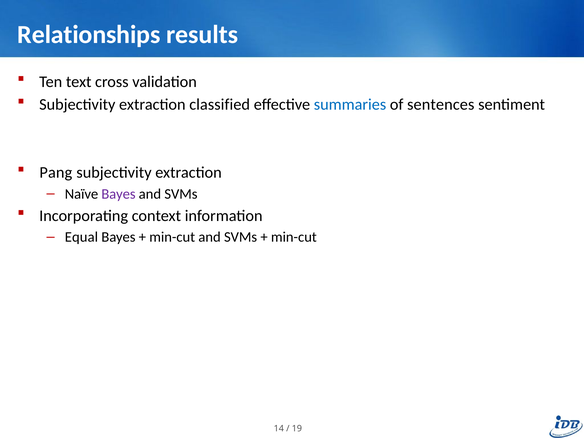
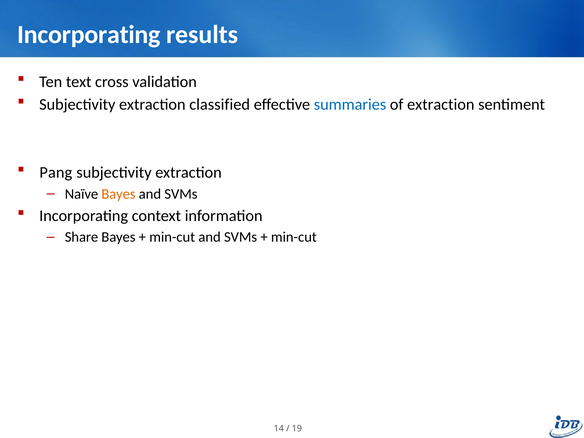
Relationships: Relationships -> Incorporating (89, 35)
of sentences: sentences -> extraction (441, 104)
Bayes colour: purple -> orange (118, 194)
Equal: Equal -> Share (82, 237)
